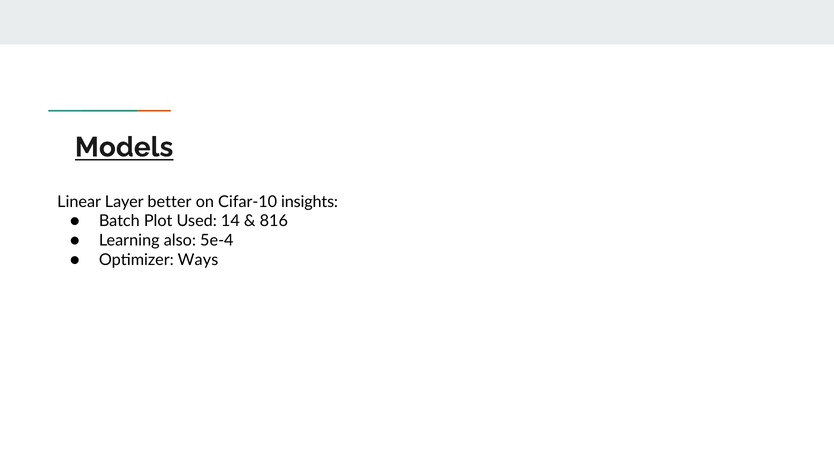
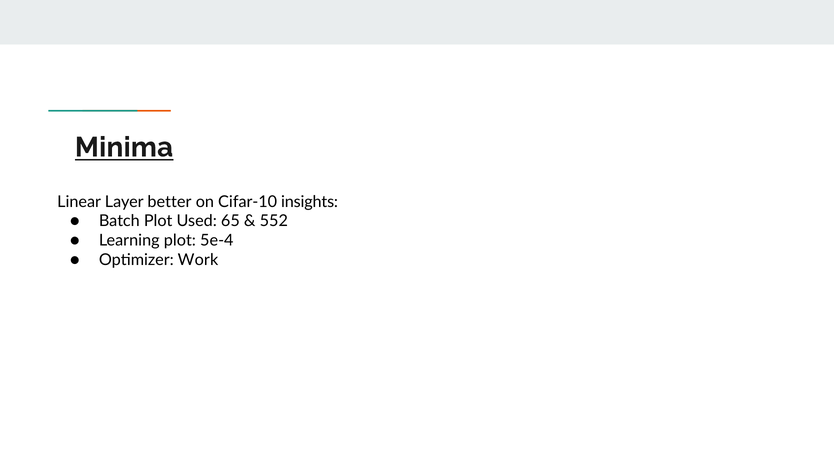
Models: Models -> Minima (124, 147)
14: 14 -> 65 (230, 221)
816: 816 -> 552 (274, 221)
Learning also: also -> plot (180, 241)
Ways: Ways -> Work (198, 260)
